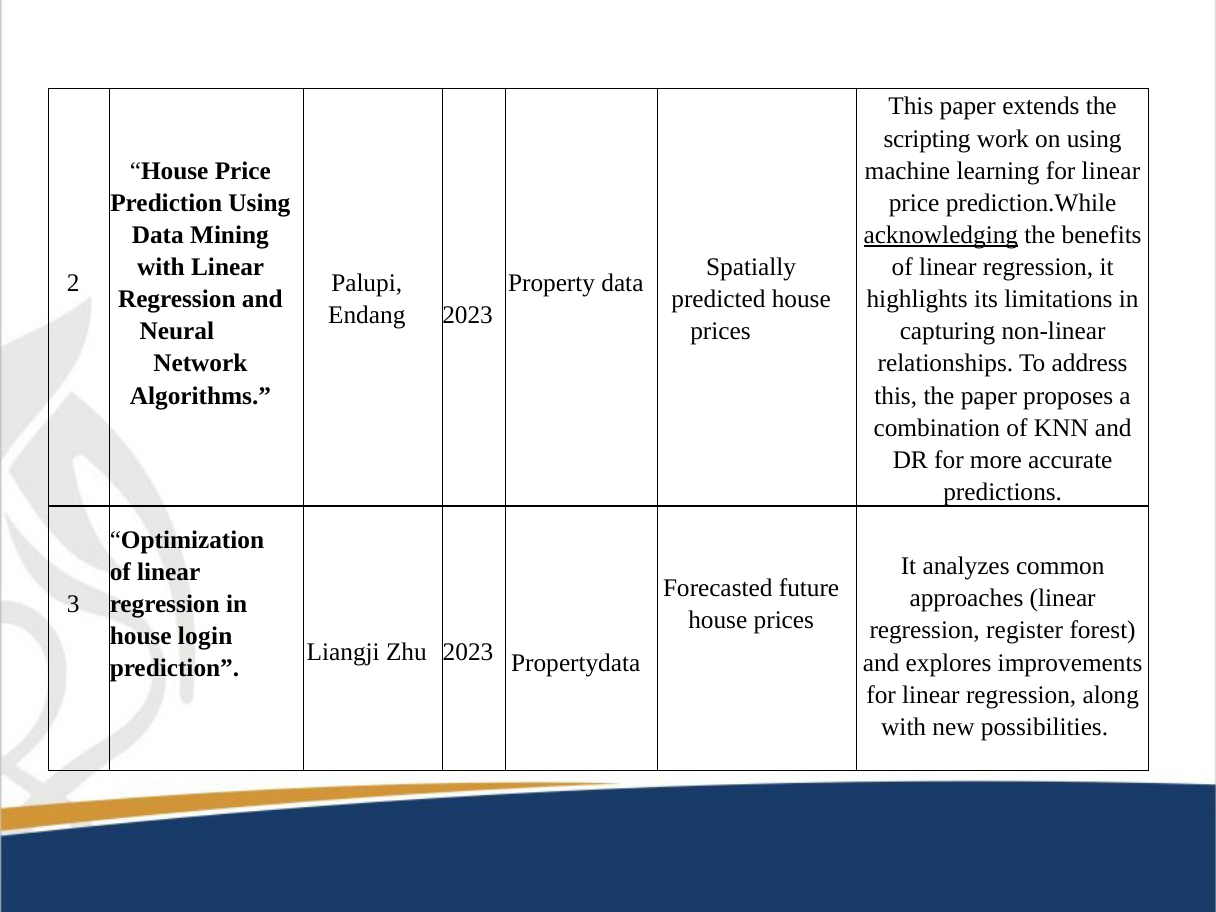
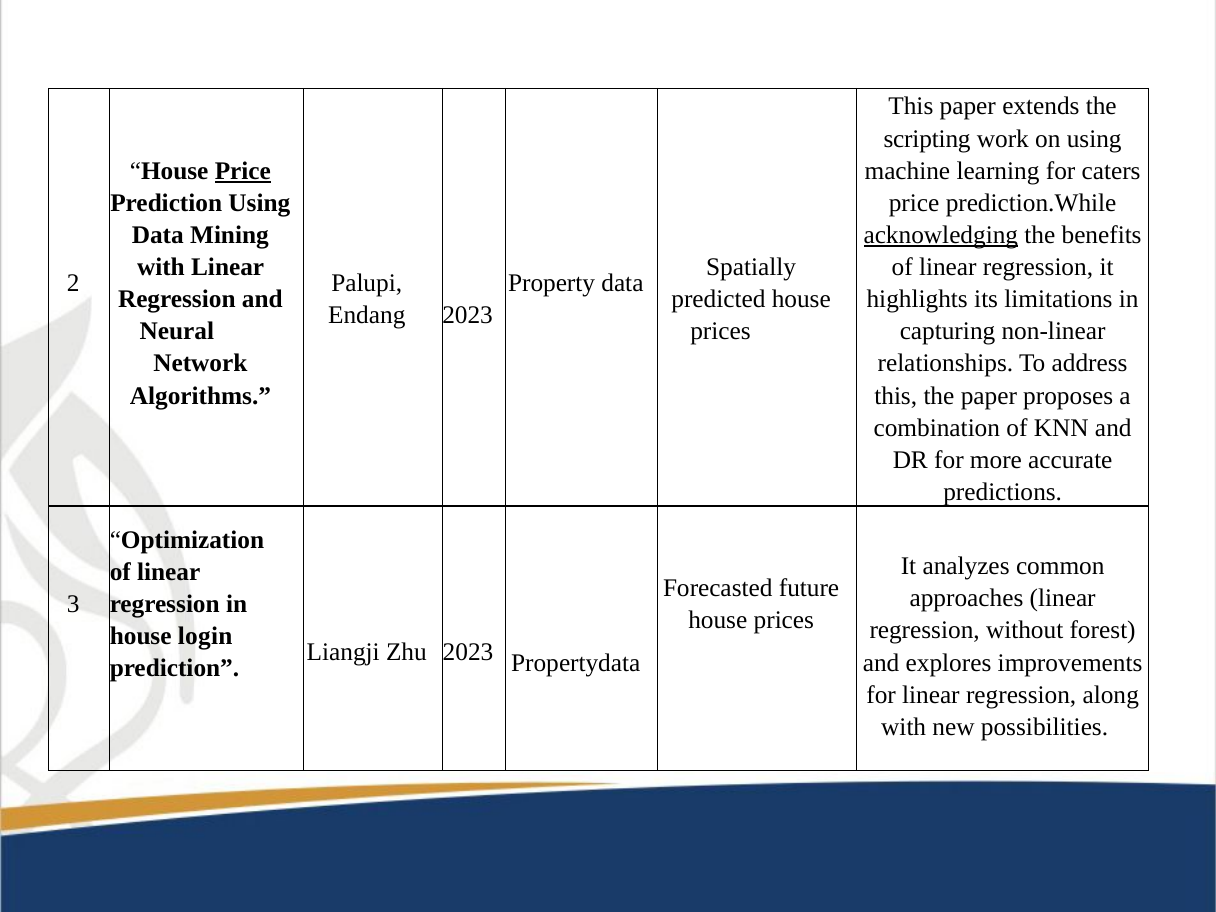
Price underline: none -> present (243, 171)
learning for linear: linear -> caters (1111, 171)
register: register -> without (1025, 631)
